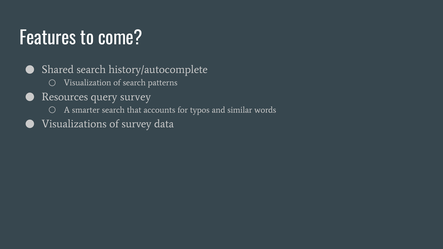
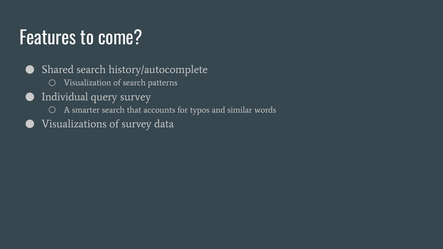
Resources: Resources -> Individual (65, 97)
